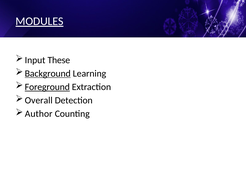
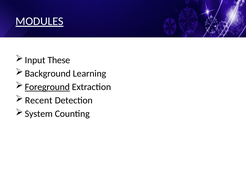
Background underline: present -> none (48, 73)
Overall: Overall -> Recent (39, 100)
Author: Author -> System (39, 113)
